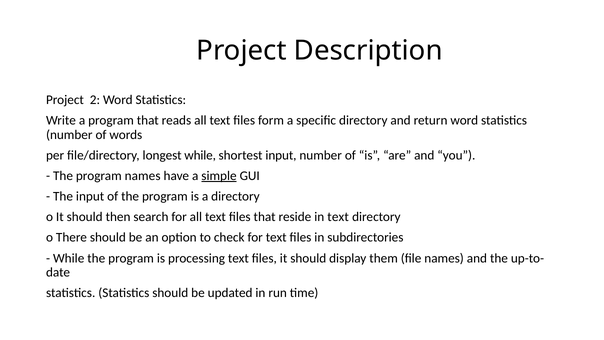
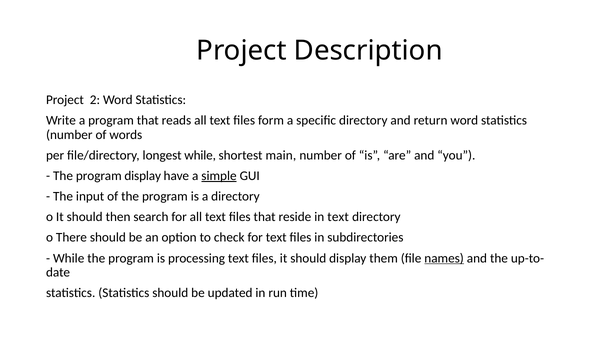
shortest input: input -> main (281, 155)
program names: names -> display (143, 176)
names underline: none -> present (444, 258)
